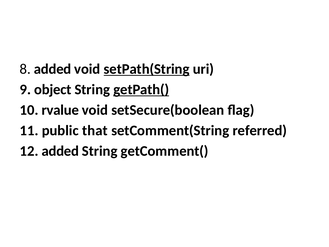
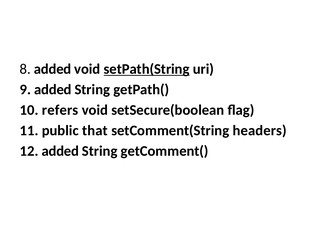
9 object: object -> added (53, 89)
getPath( underline: present -> none (141, 89)
rvalue: rvalue -> refers (60, 110)
referred: referred -> headers (260, 130)
